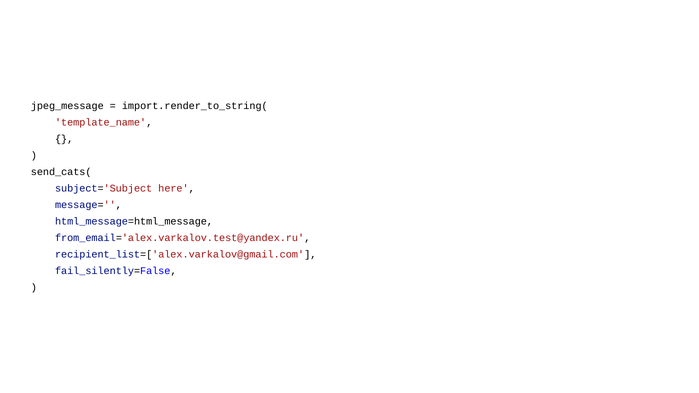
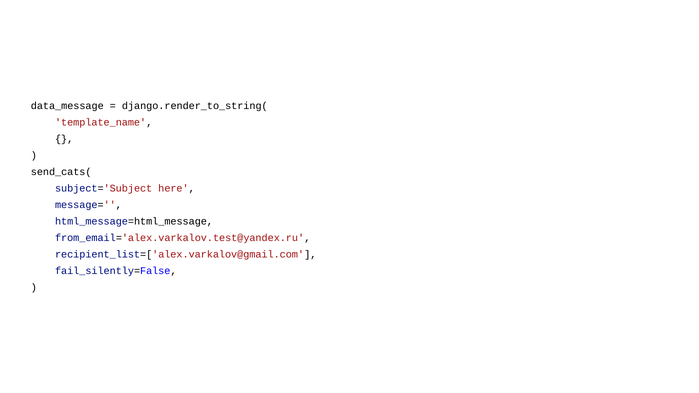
jpeg_message: jpeg_message -> data_message (67, 106)
import.render_to_string(: import.render_to_string( -> django.render_to_string( (195, 106)
